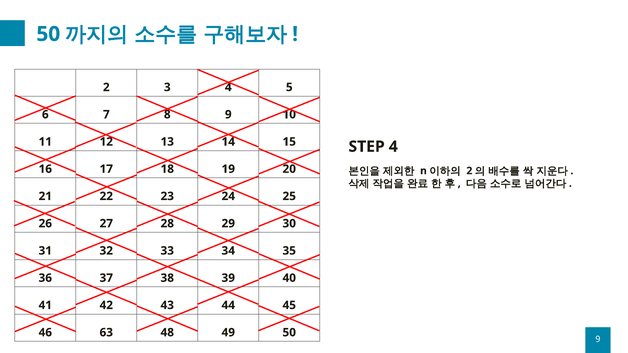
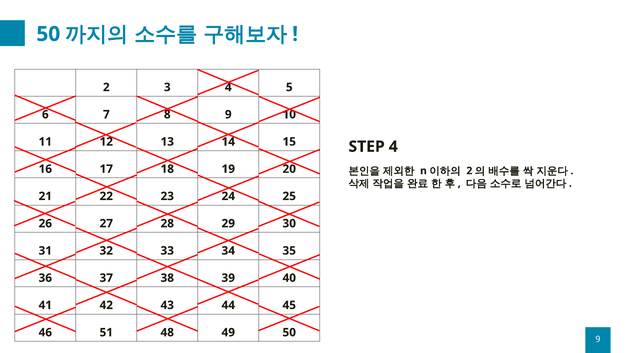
63: 63 -> 51 (106, 333)
